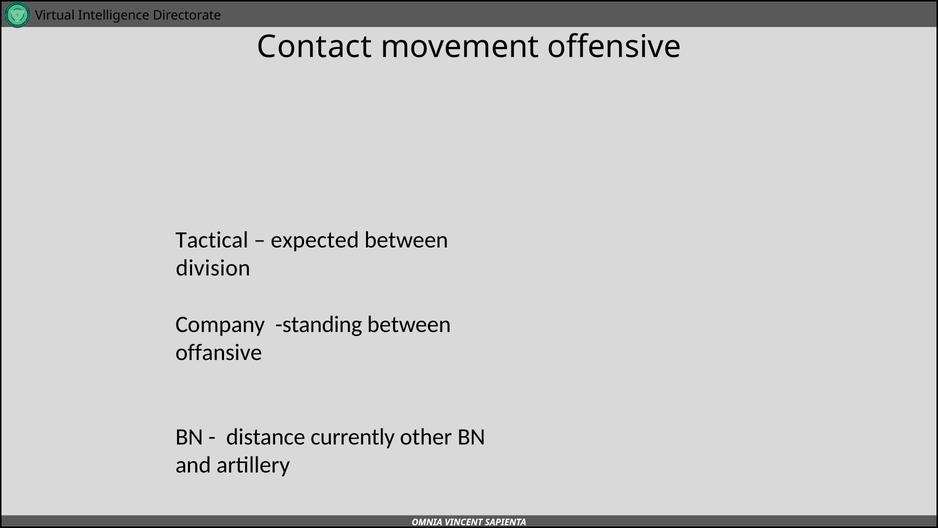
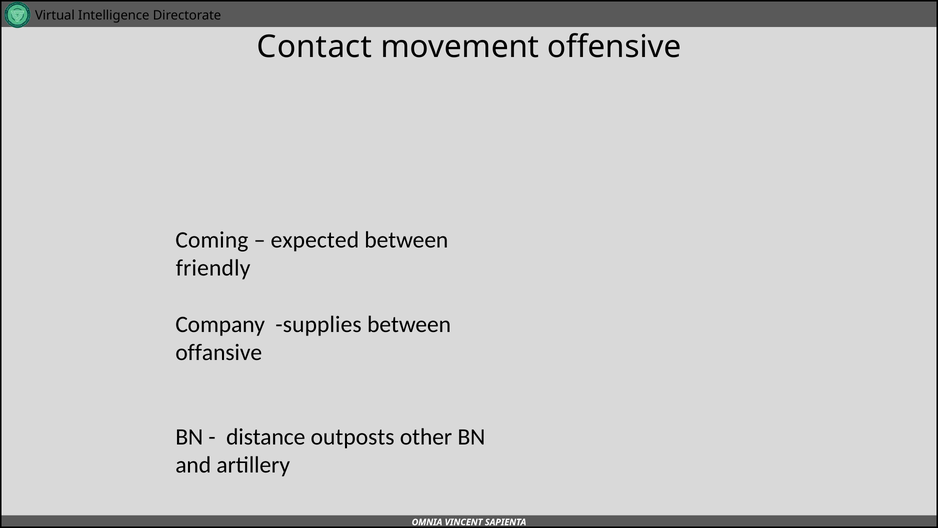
Tactical: Tactical -> Coming (212, 240)
division: division -> friendly (213, 268)
standing: standing -> supplies (319, 324)
currently: currently -> outposts (353, 437)
